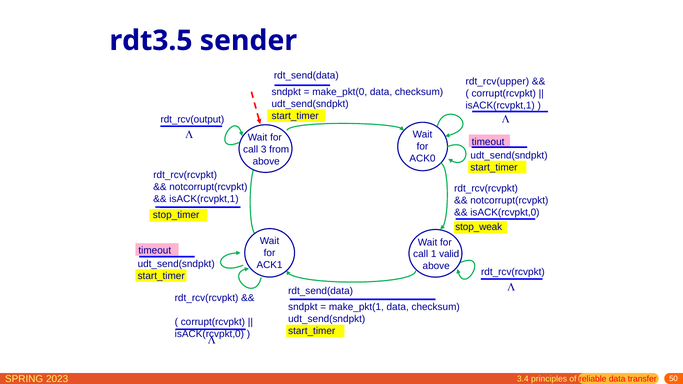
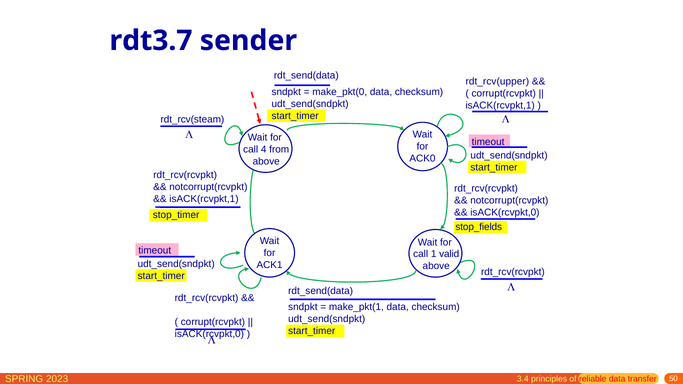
rdt3.5: rdt3.5 -> rdt3.7 (151, 41)
rdt_rcv(output: rdt_rcv(output -> rdt_rcv(steam (192, 119)
3: 3 -> 4 (264, 150)
stop_weak: stop_weak -> stop_fields (479, 227)
